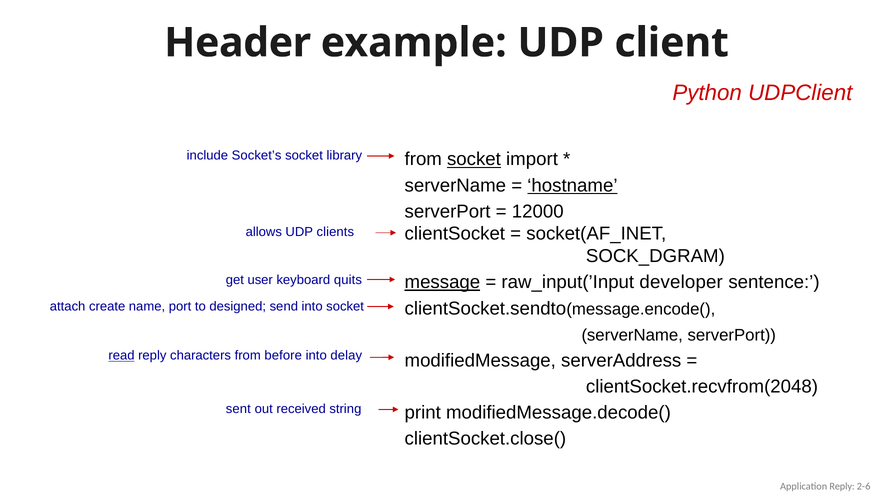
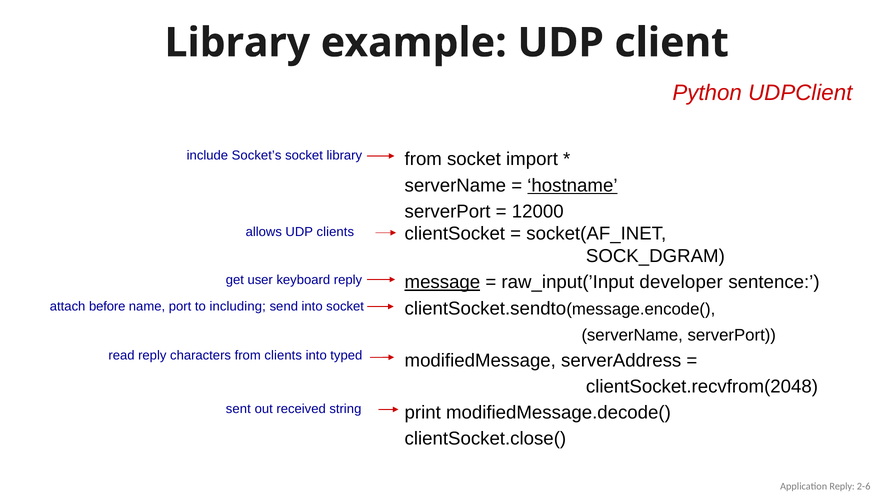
Header: Header -> Library (237, 43)
socket underline: present -> none (474, 159)
keyboard quits: quits -> reply (348, 280)
create: create -> before (107, 306)
designed: designed -> including (238, 306)
read underline: present -> none (121, 356)
from before: before -> clients (283, 356)
delay: delay -> typed (346, 356)
